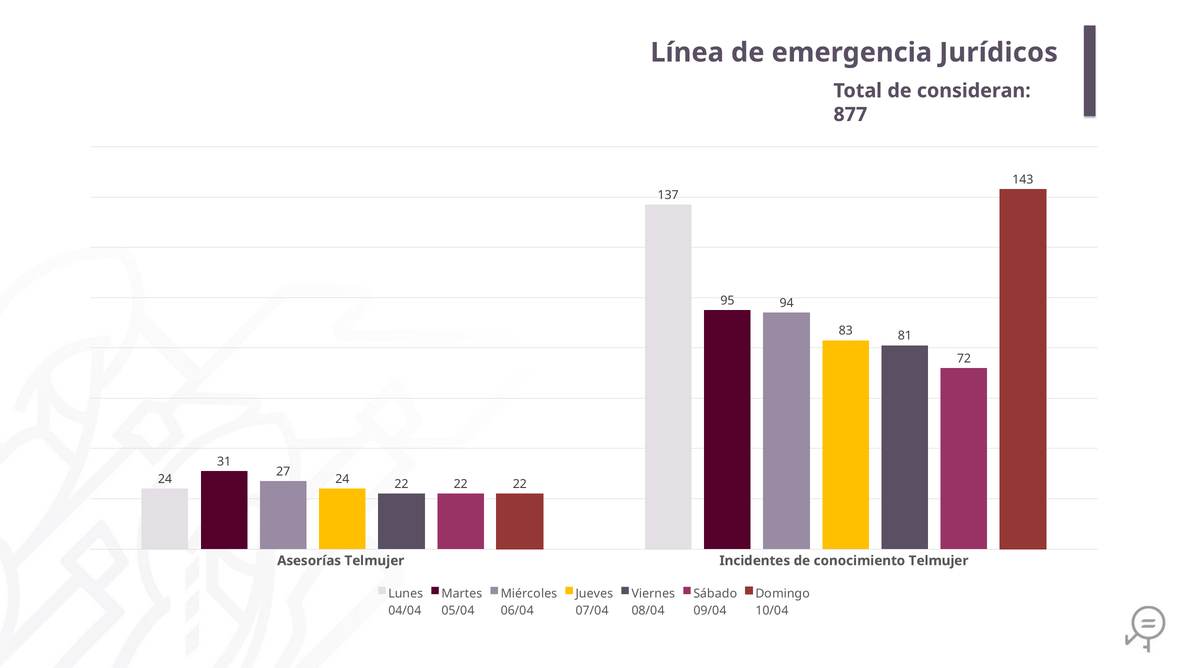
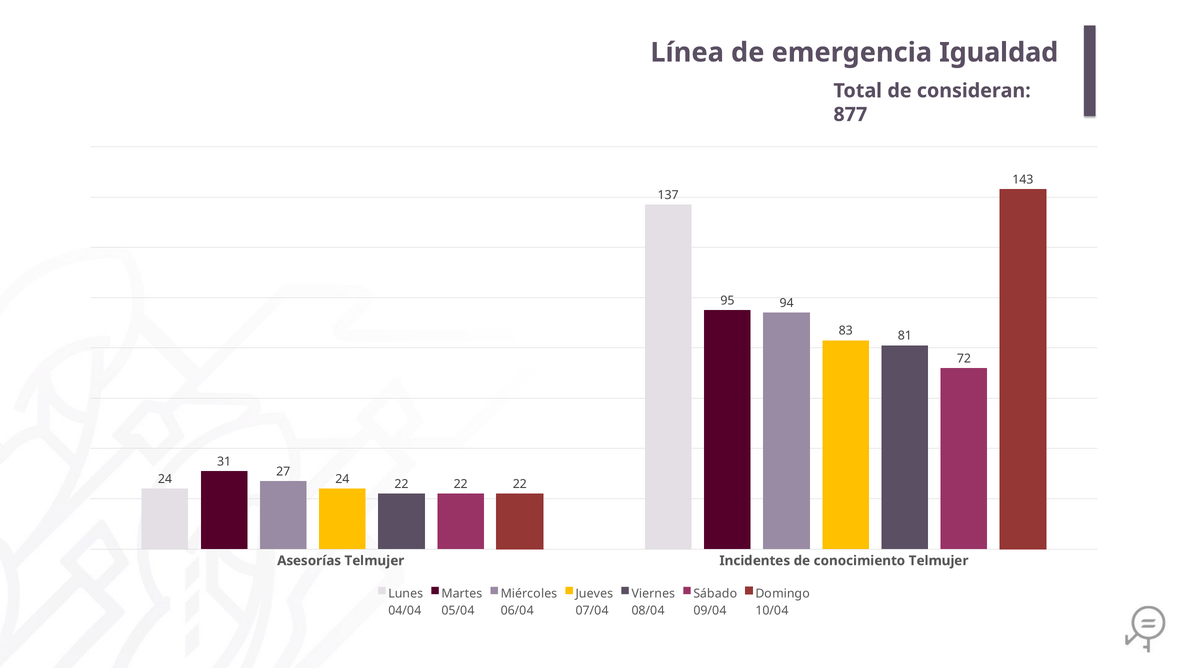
Jurídicos: Jurídicos -> Igualdad (999, 53)
